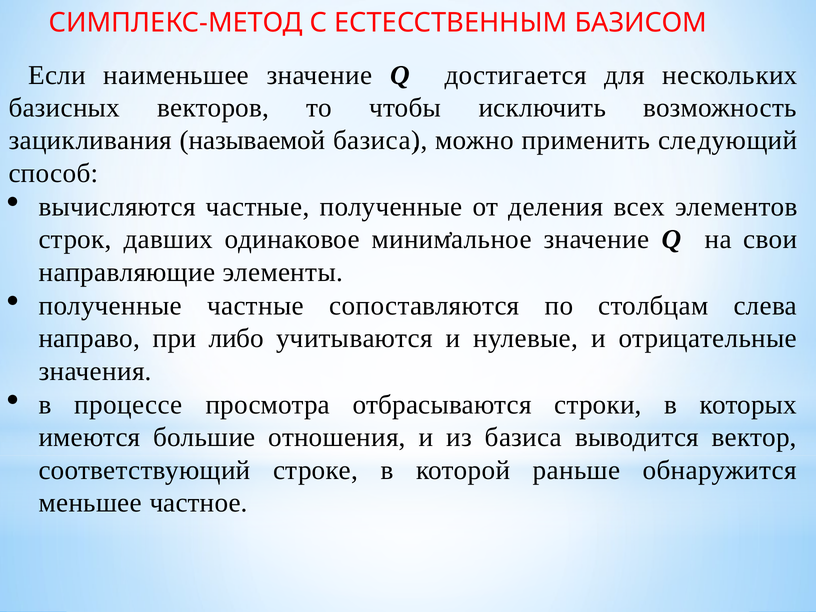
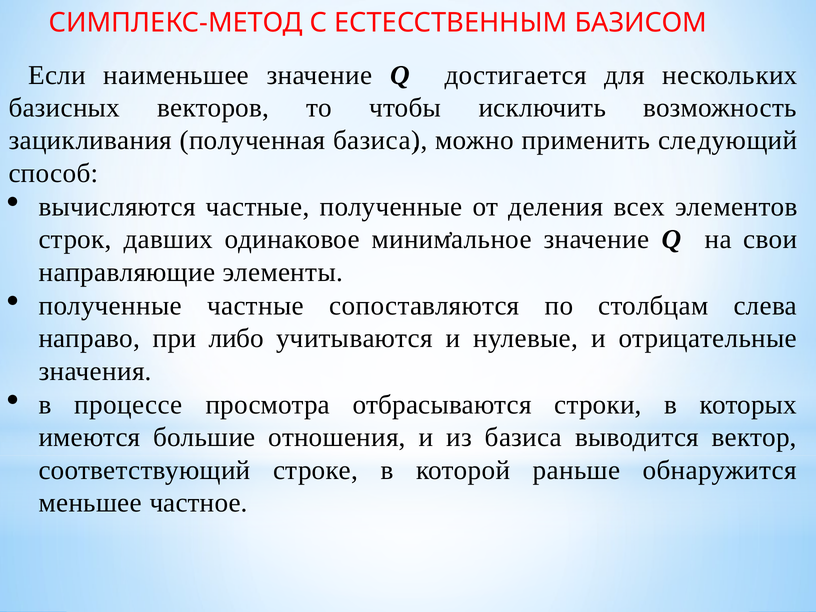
называемой: называемой -> полученная (253, 140)
